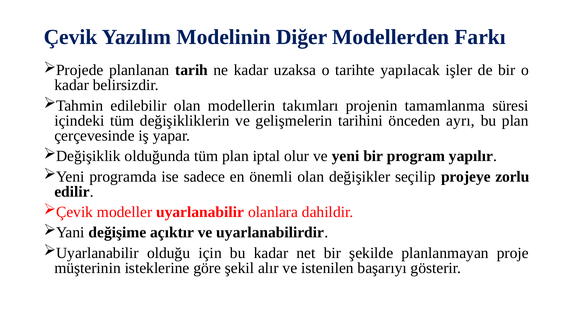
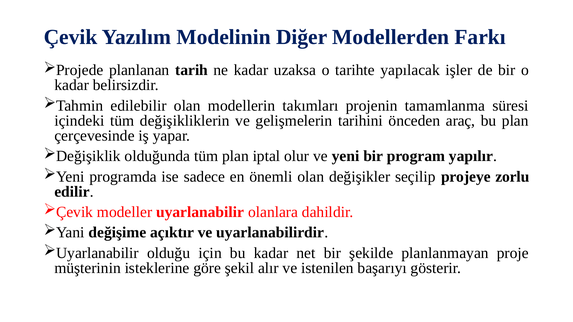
ayrı: ayrı -> araç (461, 121)
